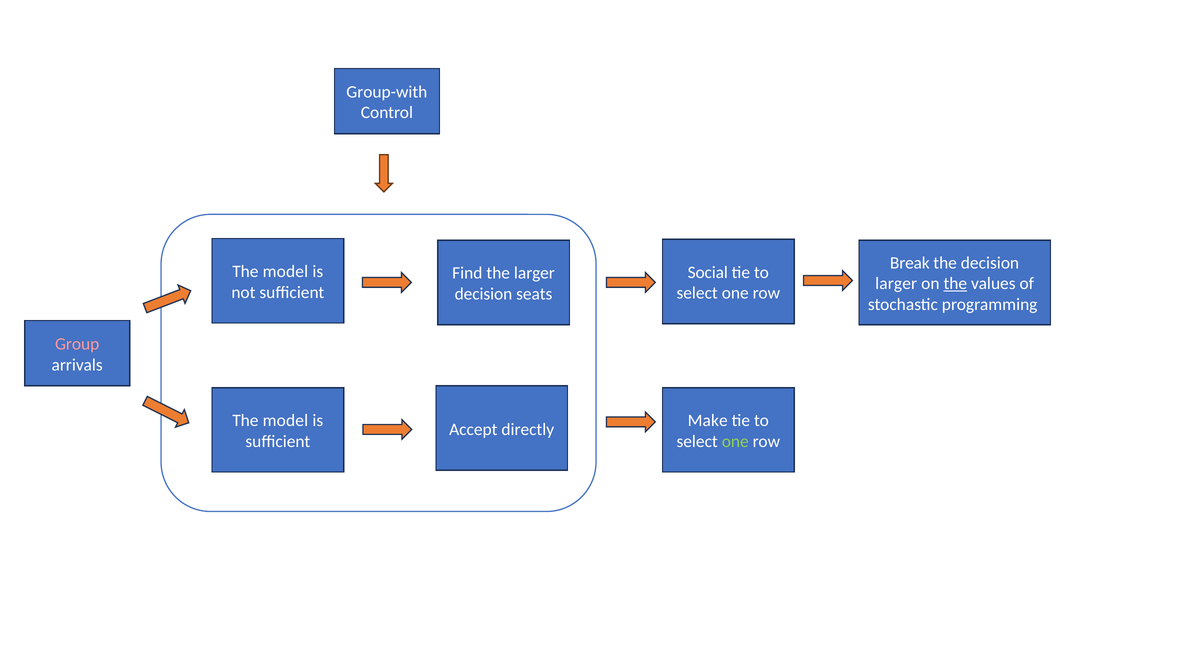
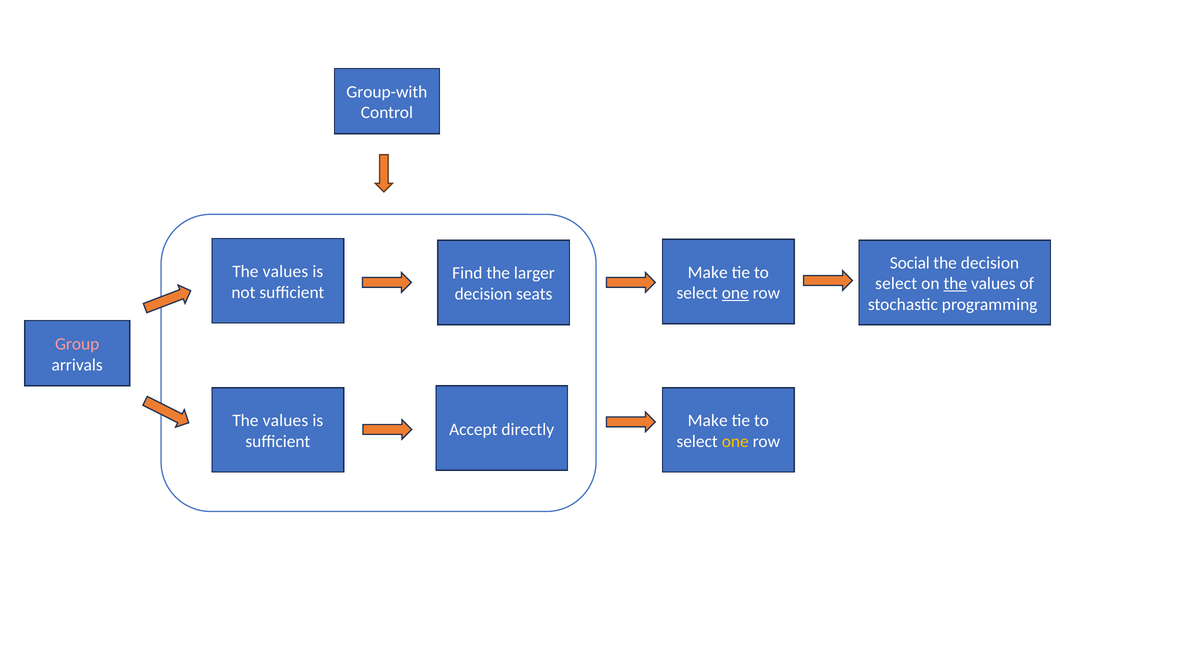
Break: Break -> Social (910, 263)
model: model -> values (285, 271)
Social: Social -> Make (708, 272)
larger: larger -> select (896, 283)
one underline: none -> present (735, 293)
model: model -> values (285, 420)
one colour: light green -> yellow (735, 441)
